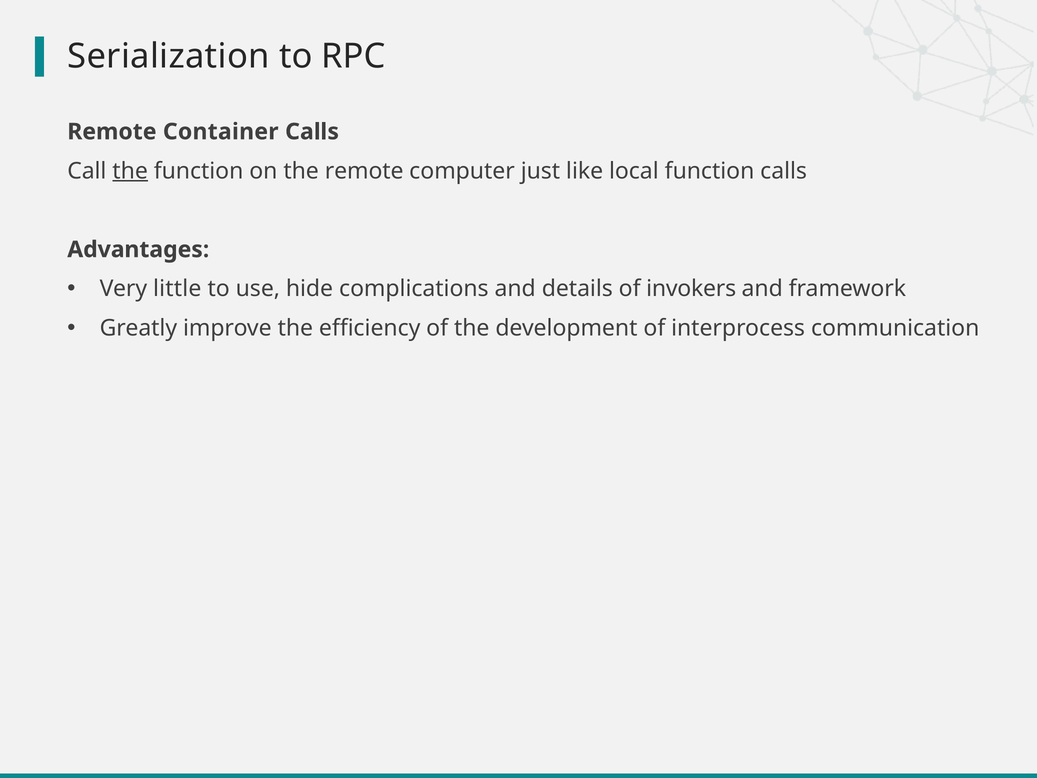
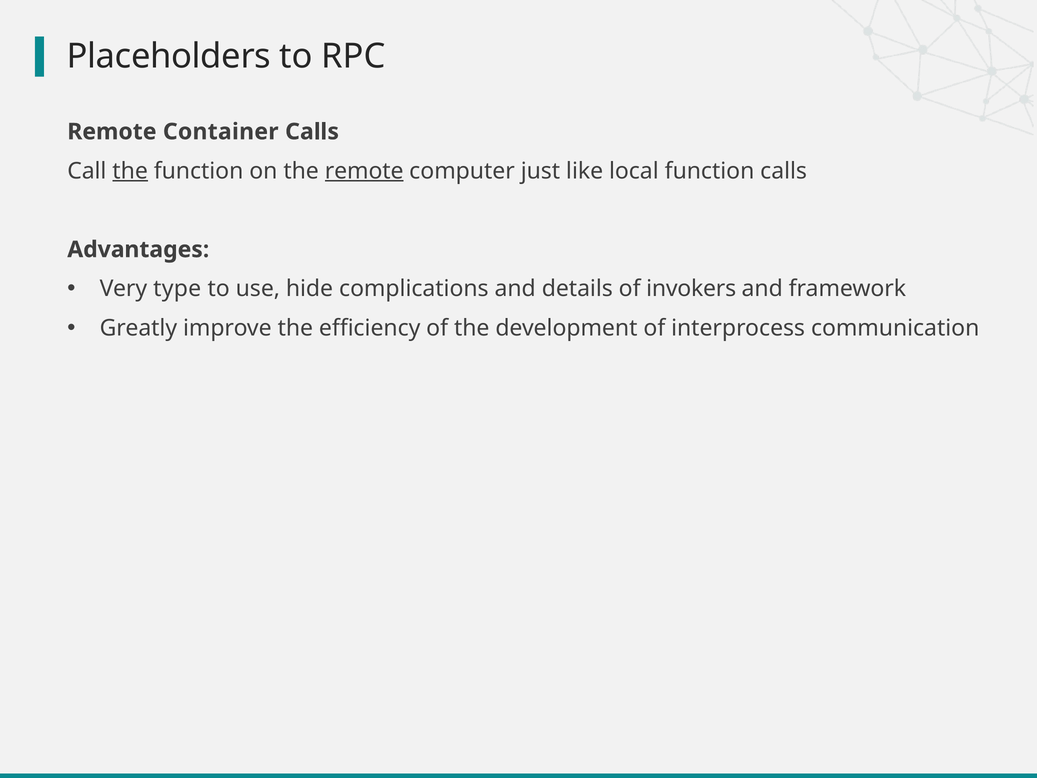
Serialization: Serialization -> Placeholders (169, 56)
remote underline: none -> present (364, 171)
little: little -> type (177, 289)
